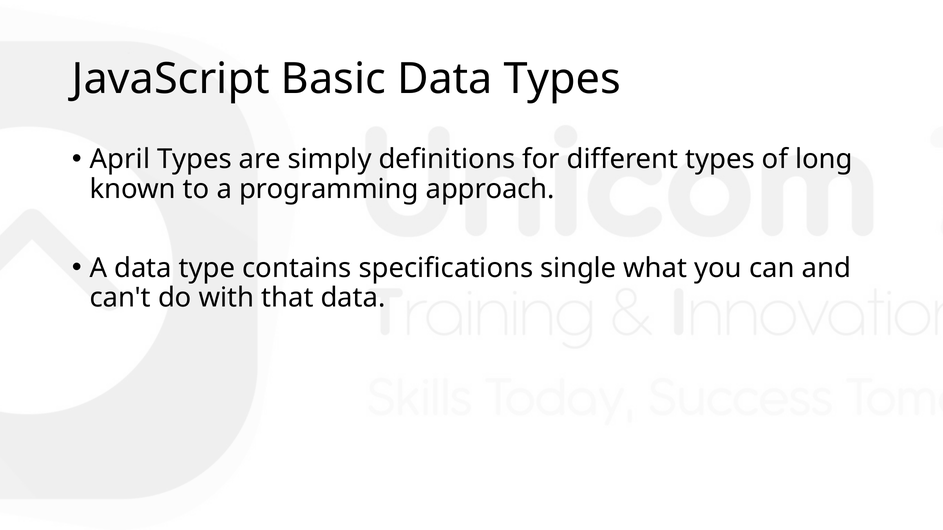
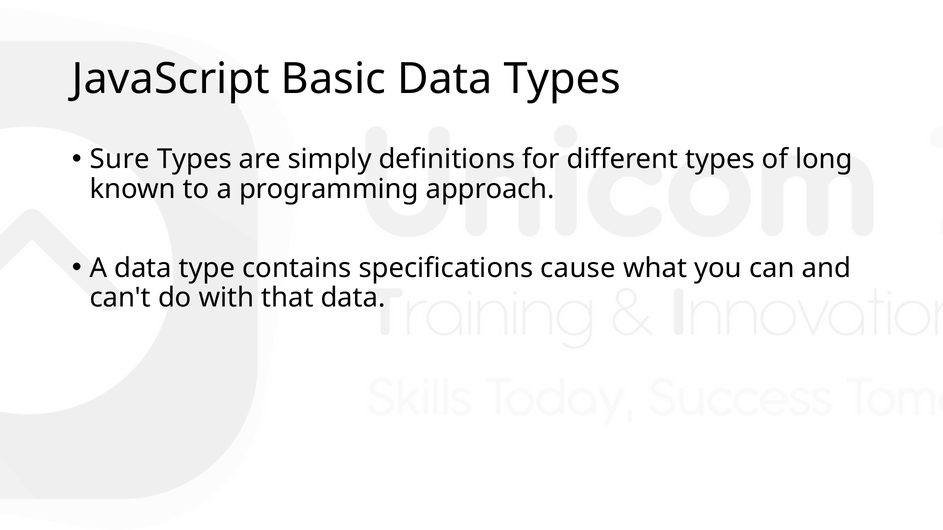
April: April -> Sure (120, 159)
single: single -> cause (578, 268)
